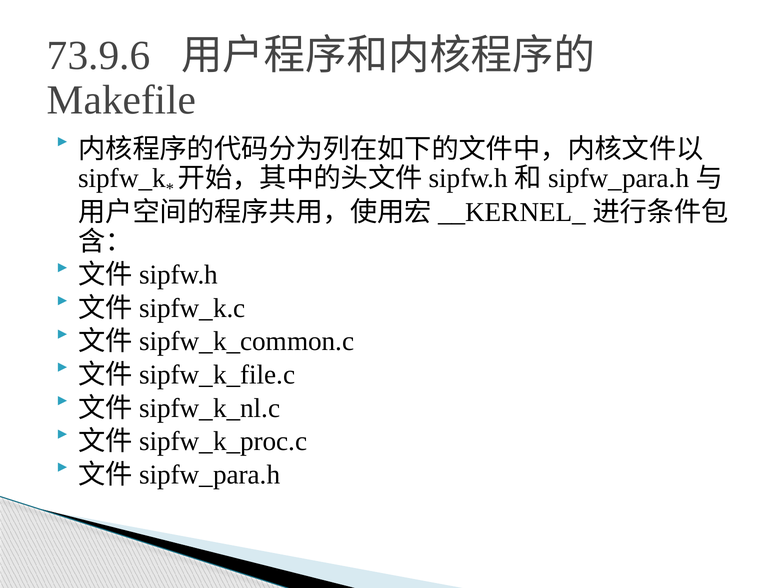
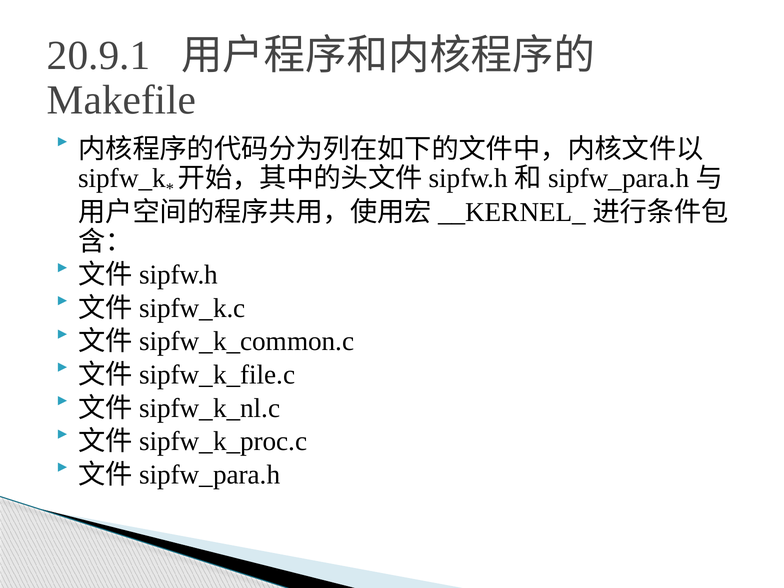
73.9.6: 73.9.6 -> 20.9.1 (99, 56)
